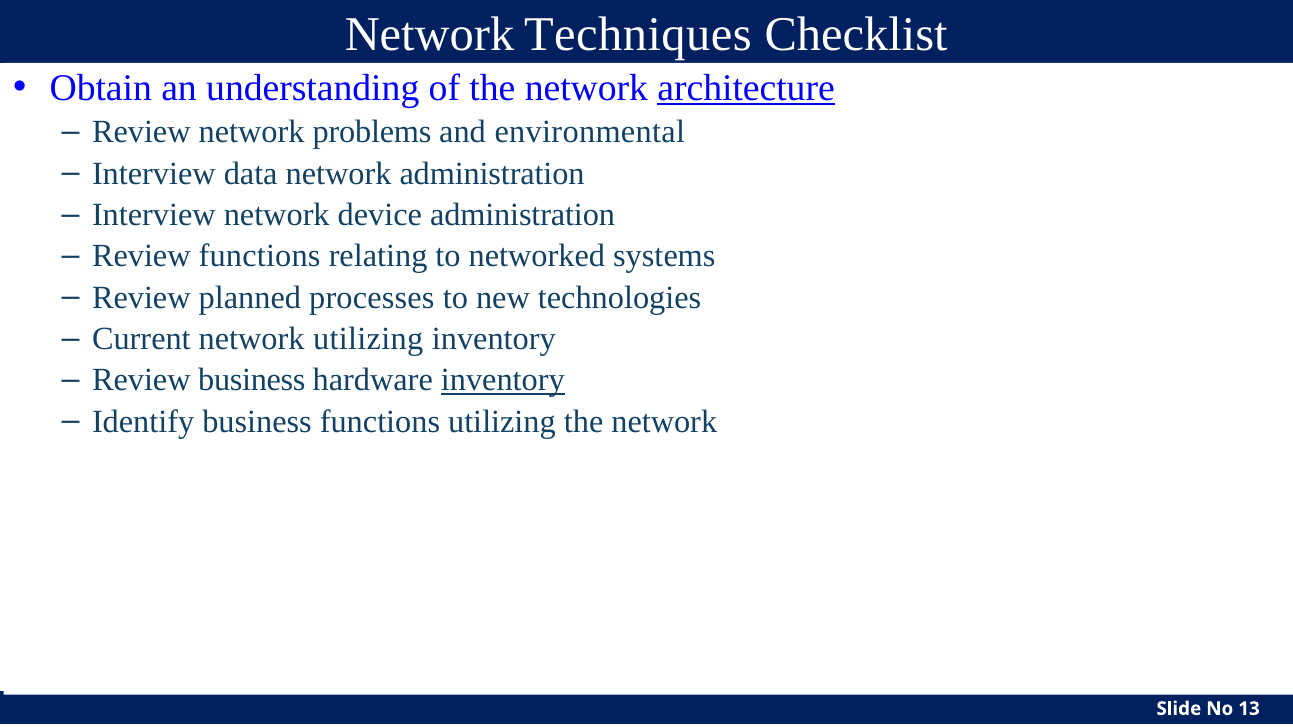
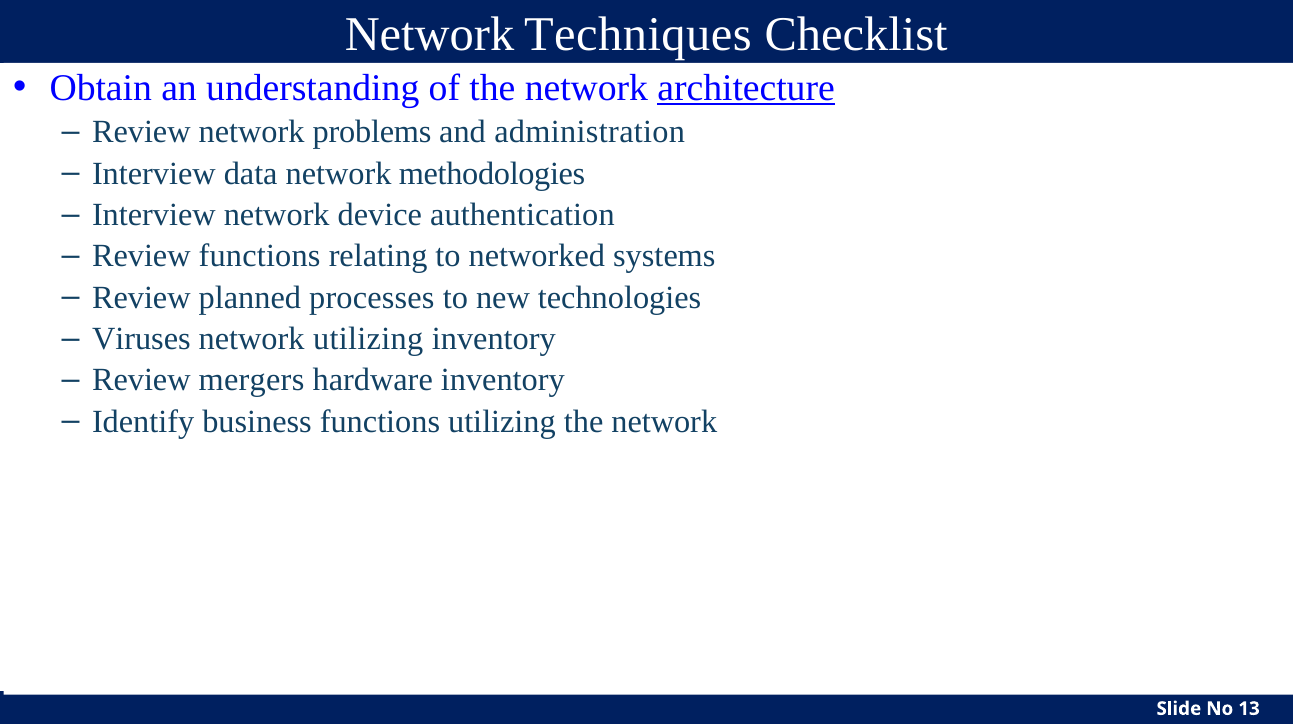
environmental: environmental -> administration (590, 132)
network administration: administration -> methodologies (492, 174)
device administration: administration -> authentication (522, 215)
Current: Current -> Viruses (141, 339)
Review business: business -> mergers (252, 380)
inventory underline: present -> none (503, 380)
